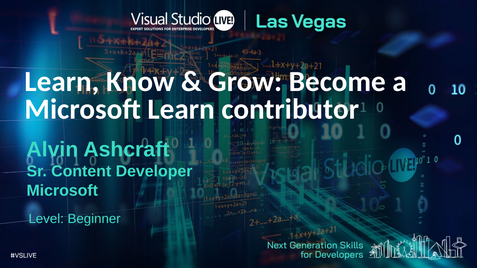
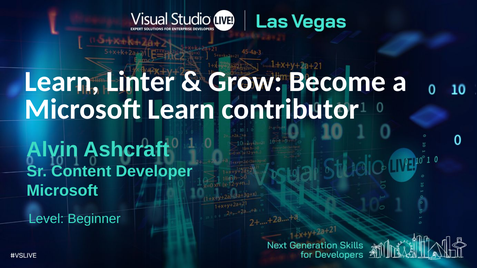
Know: Know -> Linter (140, 82)
